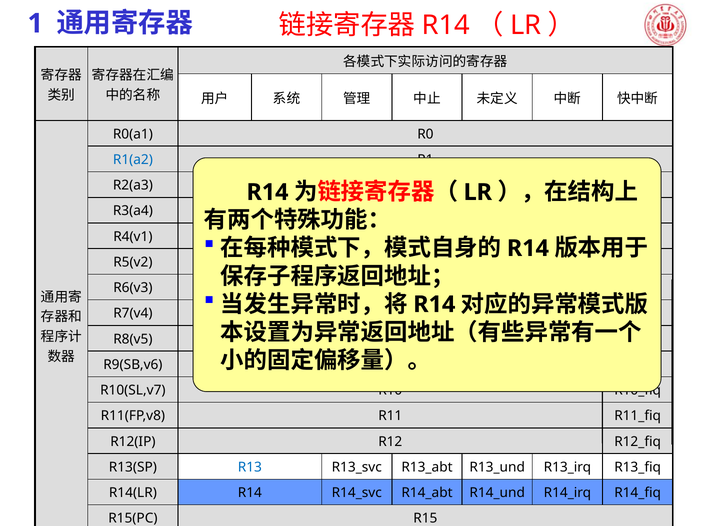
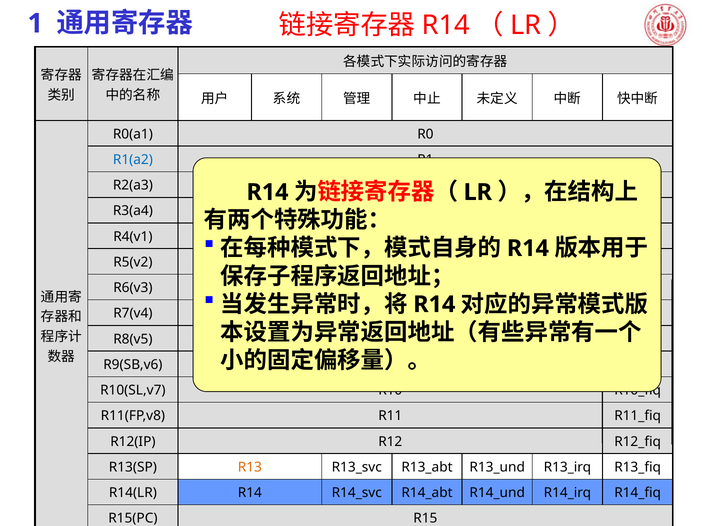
R13 colour: blue -> orange (250, 468)
